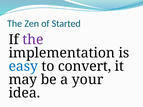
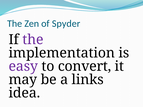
Started: Started -> Spyder (66, 24)
easy colour: blue -> purple (23, 66)
your: your -> links (88, 80)
